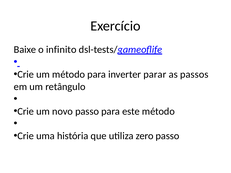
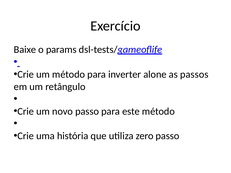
infinito: infinito -> params (61, 50)
parar: parar -> alone (155, 74)
